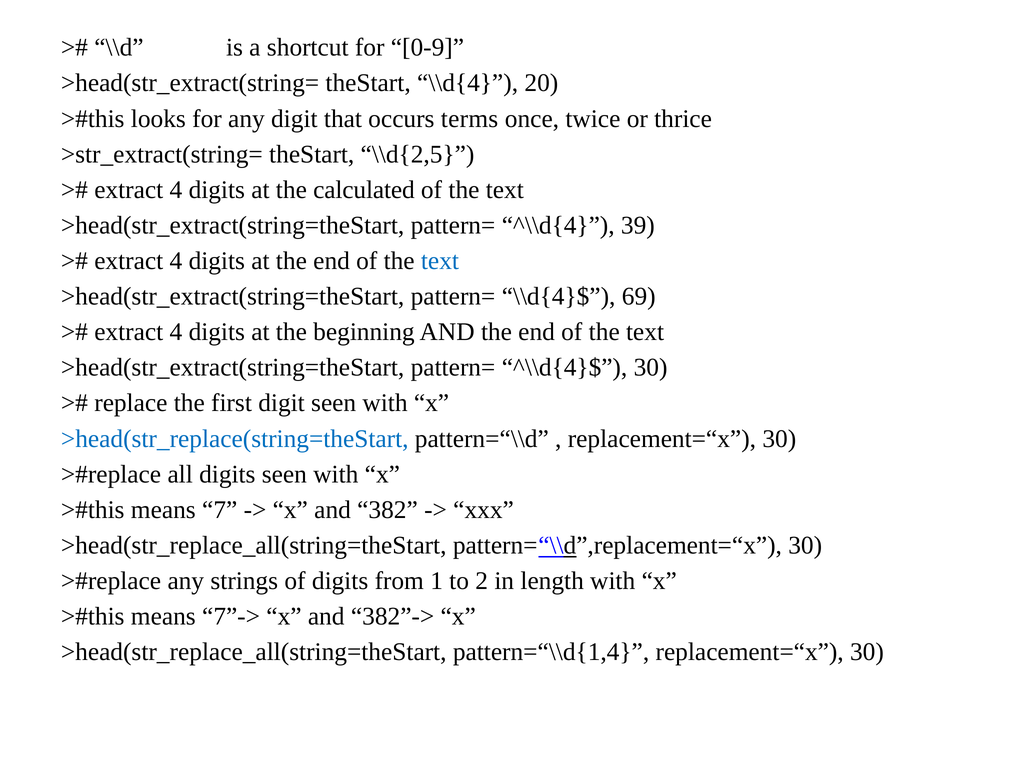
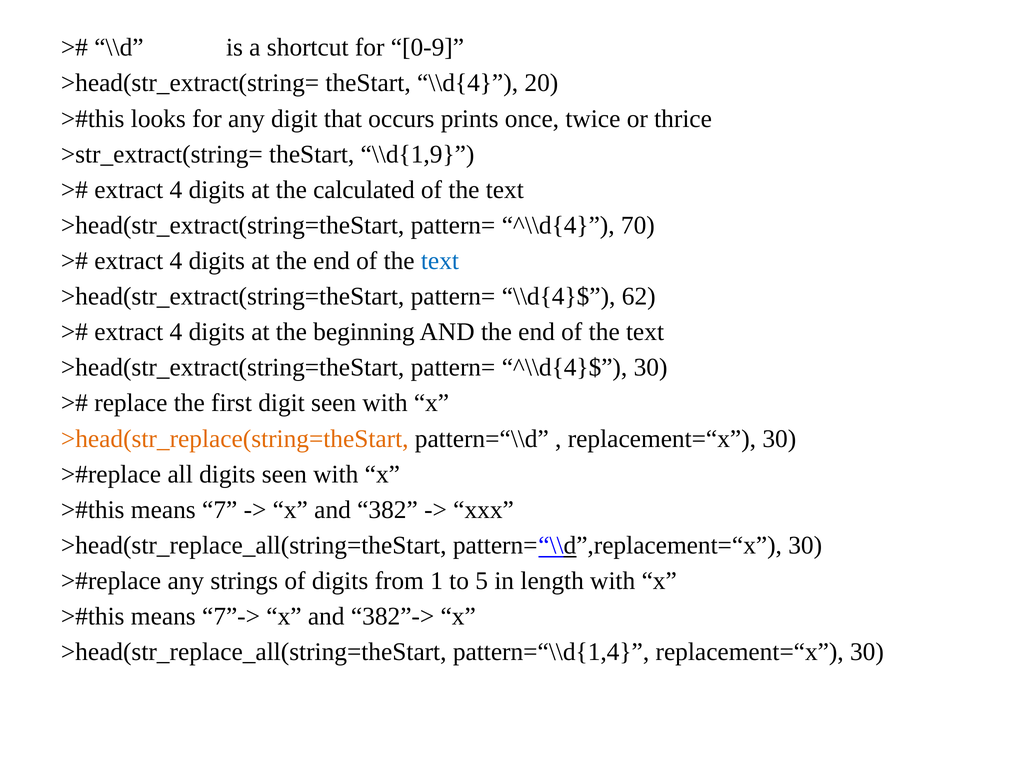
terms: terms -> prints (470, 119)
\\d{2,5: \\d{2,5 -> \\d{1,9 (417, 154)
39: 39 -> 70 (638, 225)
69: 69 -> 62 (639, 296)
>head(str_replace(string=theStart colour: blue -> orange (235, 439)
2: 2 -> 5 (482, 581)
